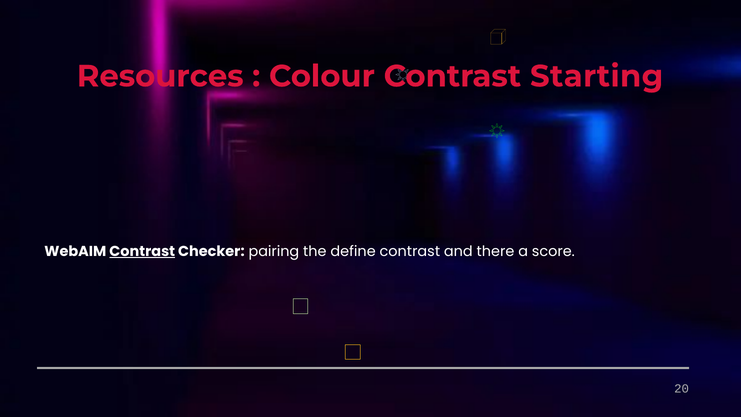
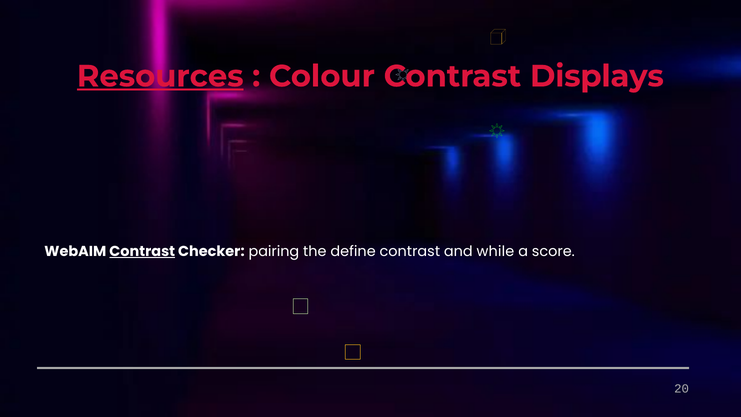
Resources underline: none -> present (160, 76)
Starting: Starting -> Displays (597, 76)
there: there -> while (495, 251)
